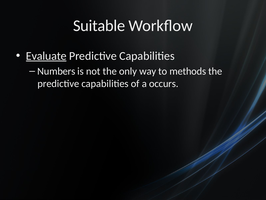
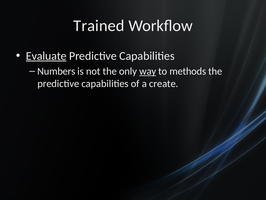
Suitable: Suitable -> Trained (99, 26)
way underline: none -> present (148, 71)
occurs: occurs -> create (164, 83)
